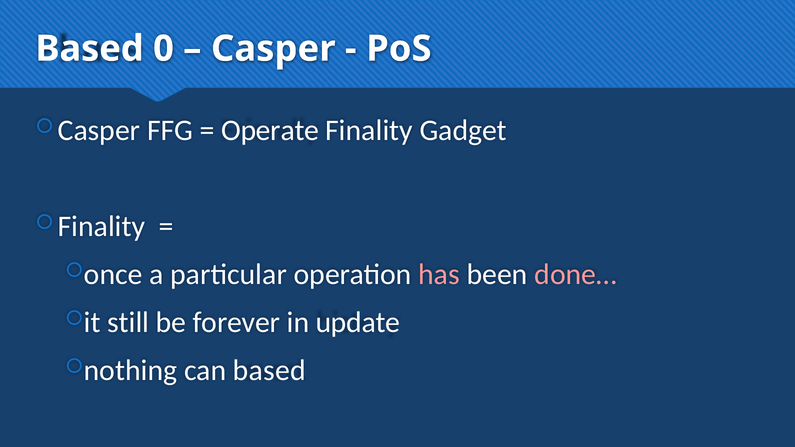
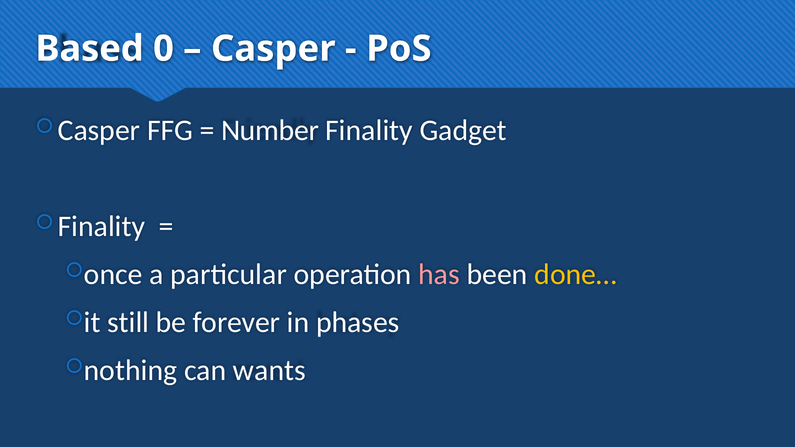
Operate: Operate -> Number (270, 130)
done… colour: pink -> yellow (576, 274)
update: update -> phases (358, 322)
can based: based -> wants (269, 370)
